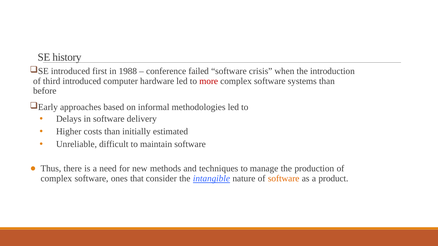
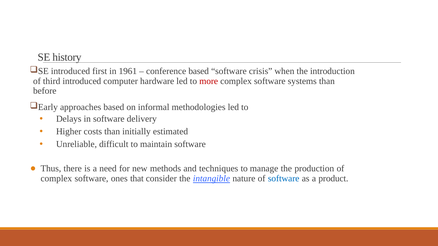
1988: 1988 -> 1961 (128, 71)
conference failed: failed -> based (199, 71)
software colour: orange -> blue (284, 179)
